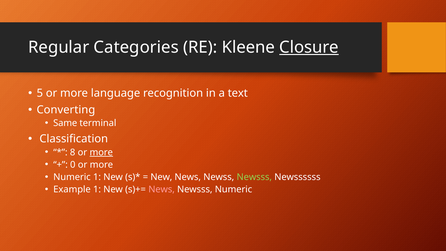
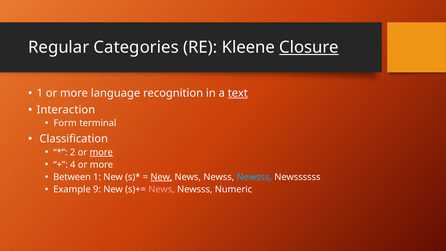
5: 5 -> 1 (40, 93)
text underline: none -> present (238, 93)
Converting: Converting -> Interaction (66, 110)
Same: Same -> Form (65, 123)
8: 8 -> 2 (73, 152)
0: 0 -> 4 (73, 165)
Numeric: Numeric -> Between (72, 177)
New underline: none -> present (161, 177)
Newsss colour: light green -> light blue (254, 177)
Example 1: 1 -> 9 (97, 189)
